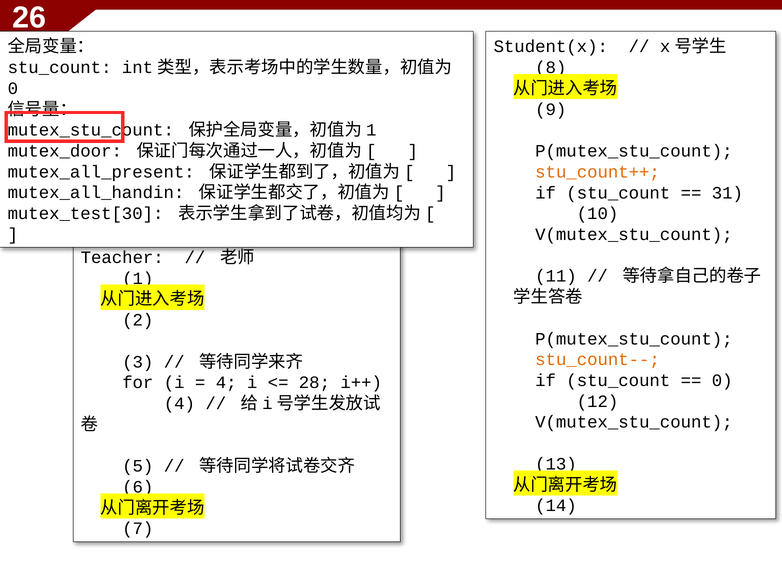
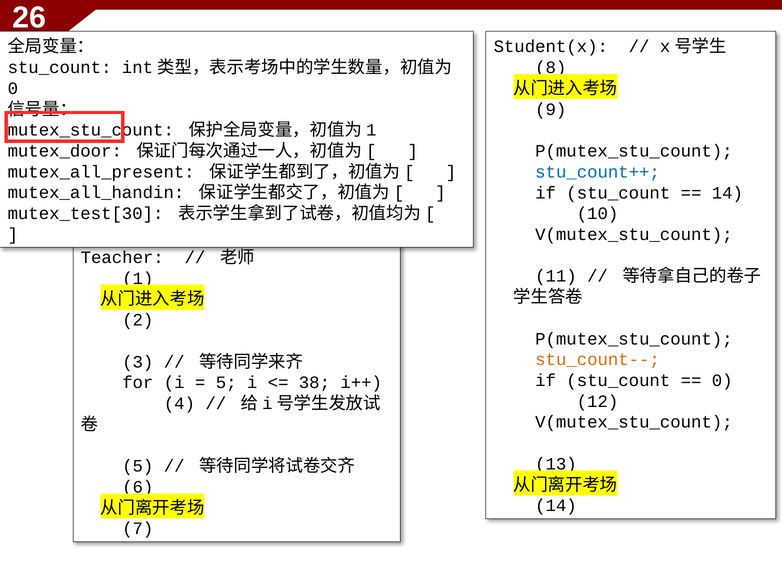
stu_count++ colour: orange -> blue (598, 172)
31: 31 -> 14 (727, 193)
4: 4 -> 5 (226, 382)
28: 28 -> 38 (314, 382)
